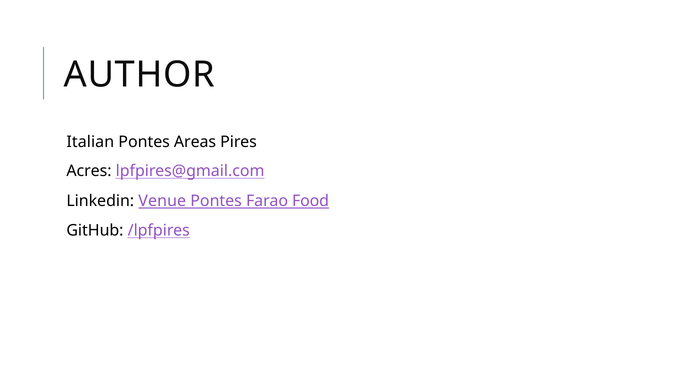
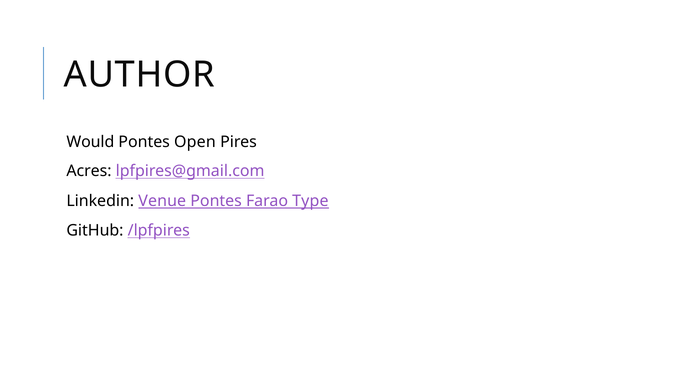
Italian: Italian -> Would (90, 142)
Areas: Areas -> Open (195, 142)
Food: Food -> Type (310, 201)
